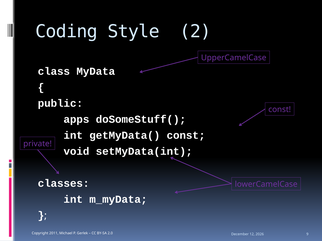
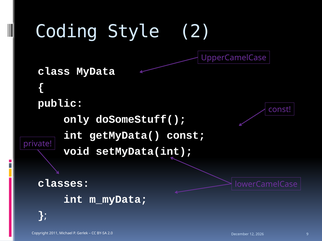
apps: apps -> only (76, 120)
